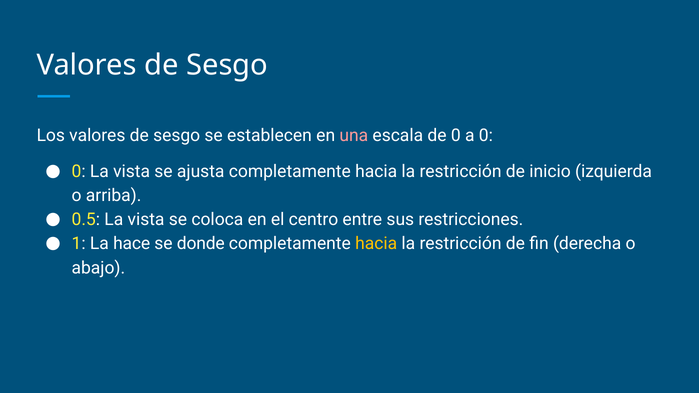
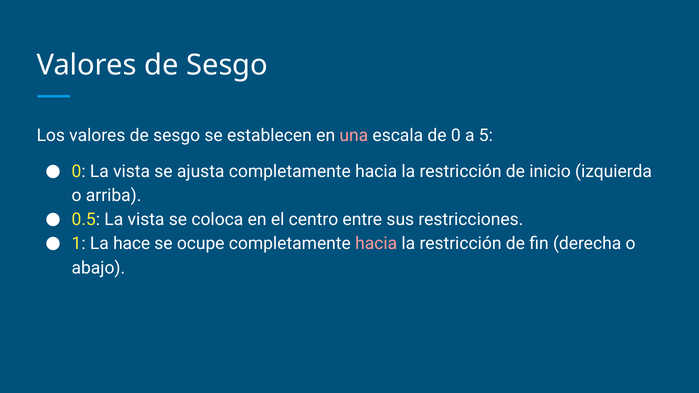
a 0: 0 -> 5 (486, 136)
donde: donde -> ocupe (201, 244)
hacia colour: yellow -> pink (376, 244)
